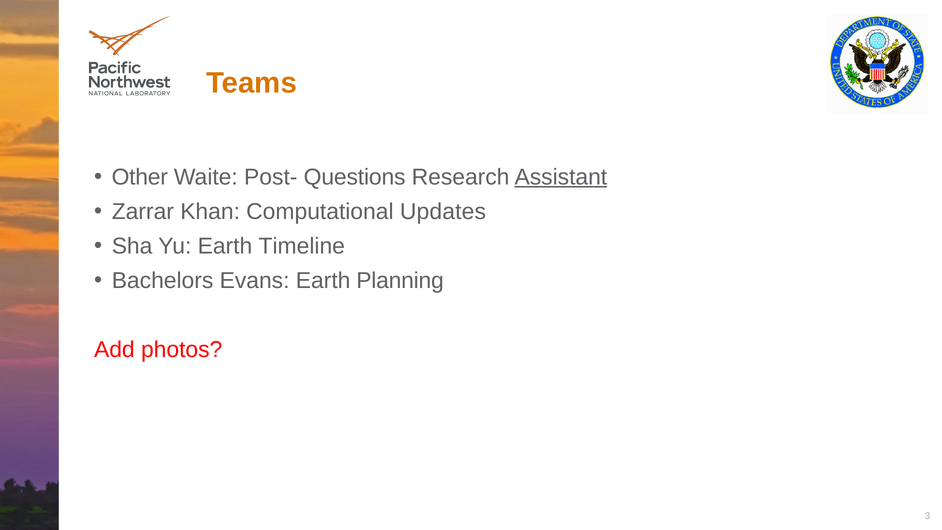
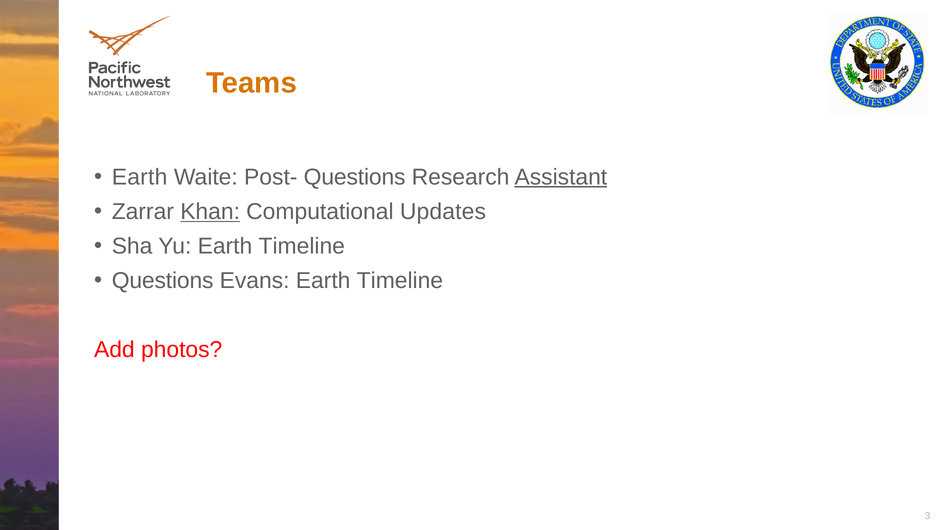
Other: Other -> Earth (140, 177)
Khan underline: none -> present (210, 212)
Bachelors: Bachelors -> Questions (163, 281)
Evans Earth Planning: Planning -> Timeline (400, 281)
